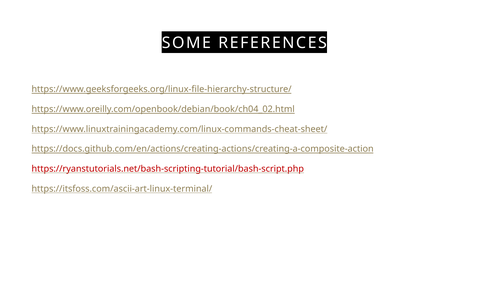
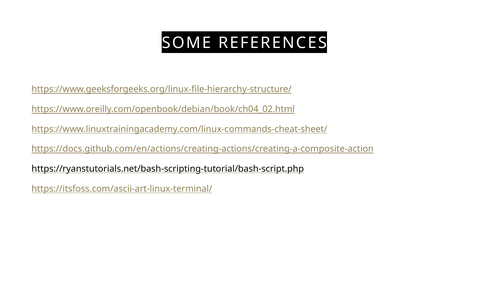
https://ryanstutorials.net/bash-scripting-tutorial/bash-script.php colour: red -> black (168, 169)
